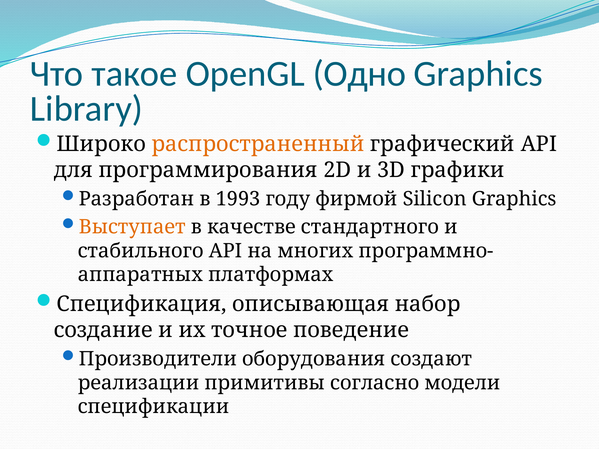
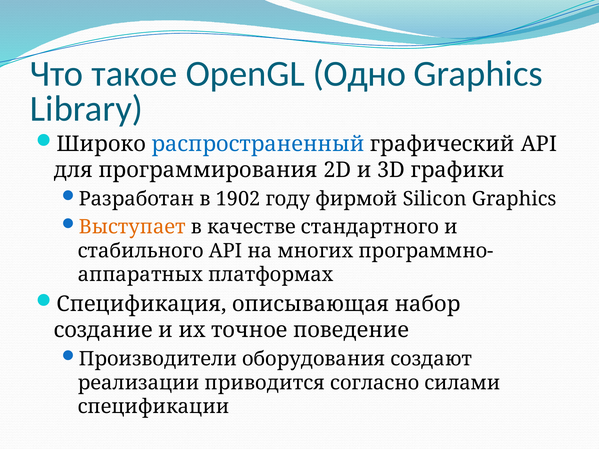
распространенный colour: orange -> blue (258, 144)
1993: 1993 -> 1902 (238, 199)
примитивы: примитивы -> приводится (265, 383)
модели: модели -> силами (462, 383)
